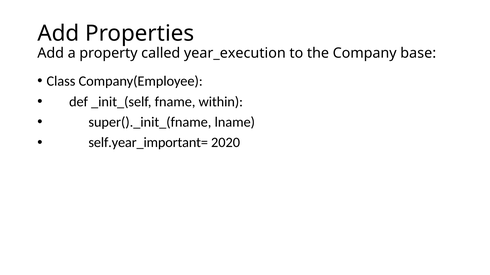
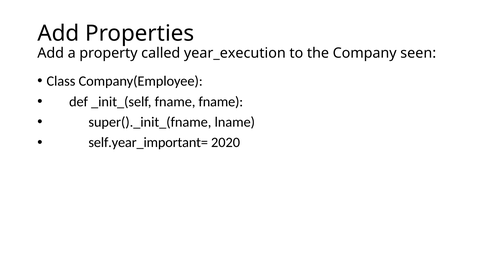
base: base -> seen (418, 53)
fname within: within -> fname (221, 102)
